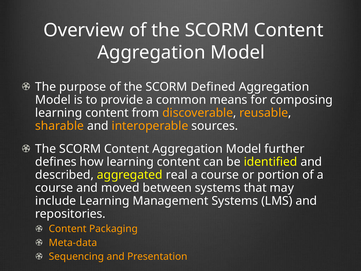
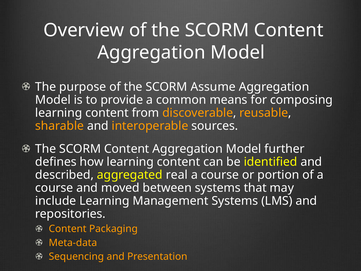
Defined: Defined -> Assume (213, 87)
